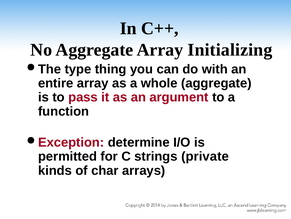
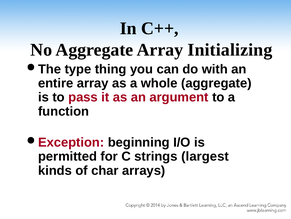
determine: determine -> beginning (139, 142)
private: private -> largest (205, 156)
